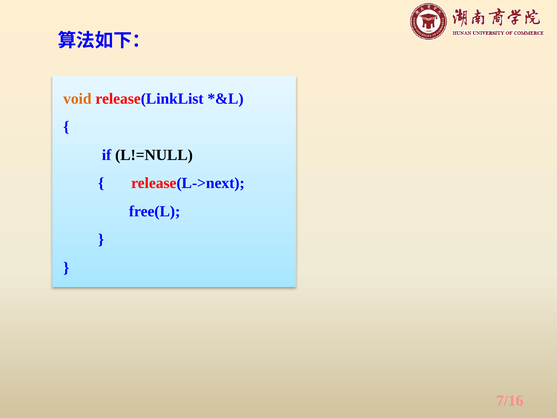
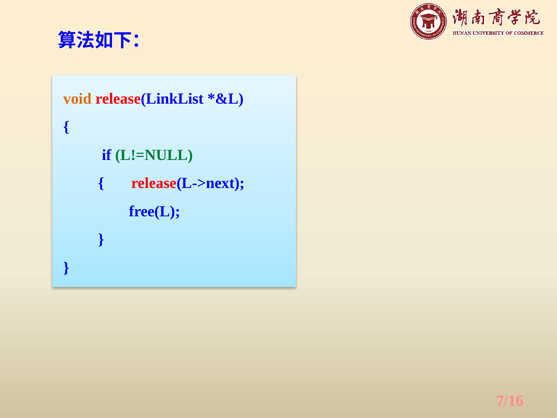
L!=NULL colour: black -> green (154, 155)
